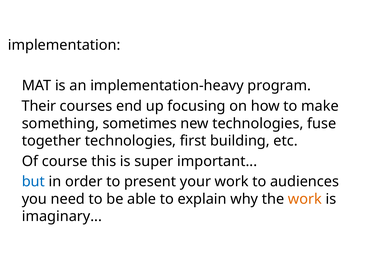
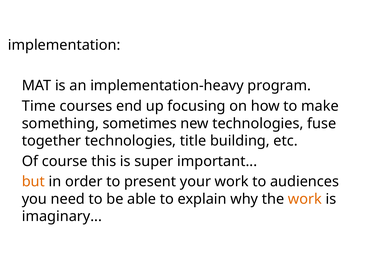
Their: Their -> Time (39, 106)
first: first -> title (193, 141)
but colour: blue -> orange (33, 181)
